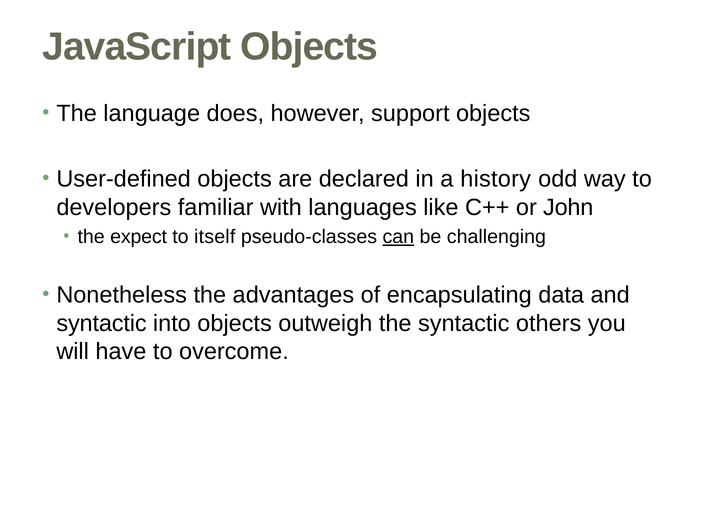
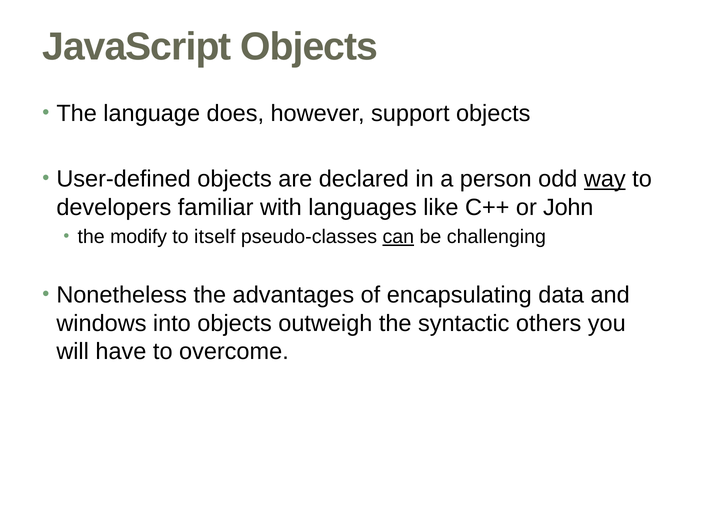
history: history -> person (496, 179)
way underline: none -> present (605, 179)
expect: expect -> modify (139, 237)
syntactic: syntactic -> windows (101, 323)
